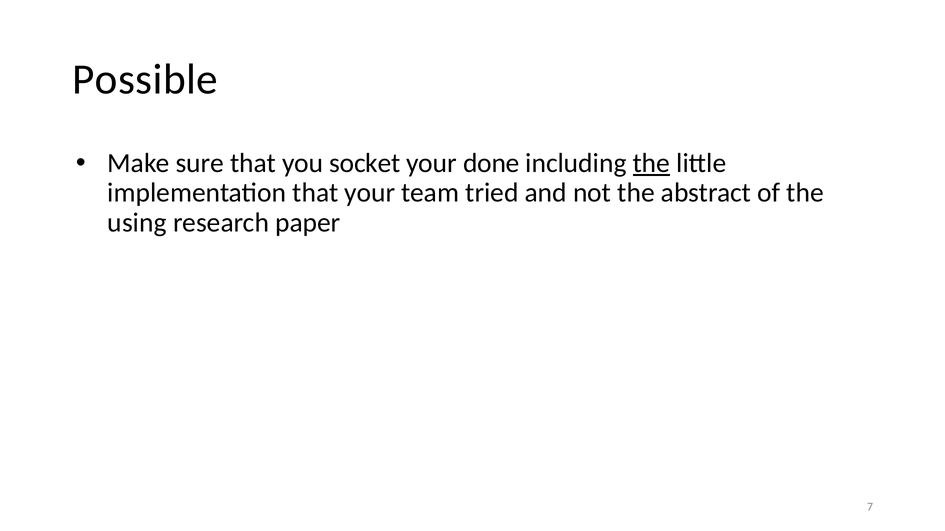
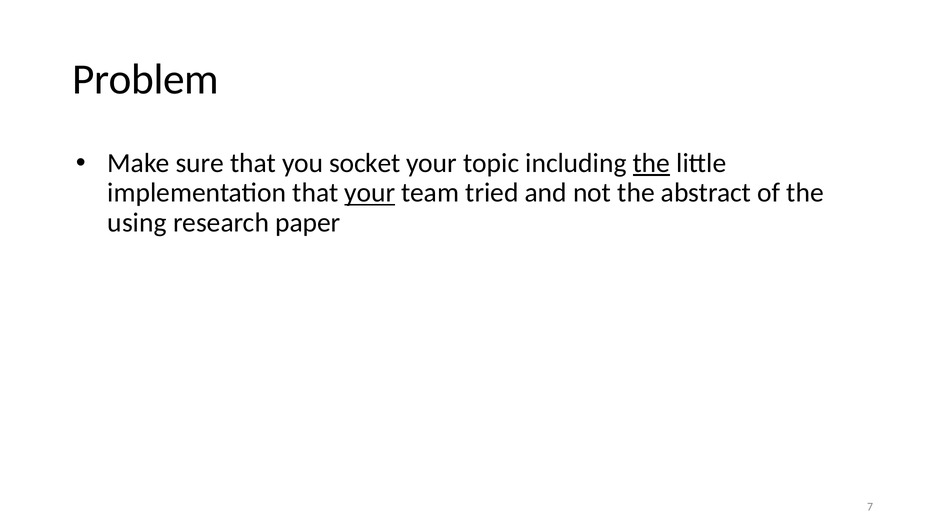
Possible: Possible -> Problem (145, 79)
done: done -> topic (491, 163)
your underline: none -> present (370, 193)
